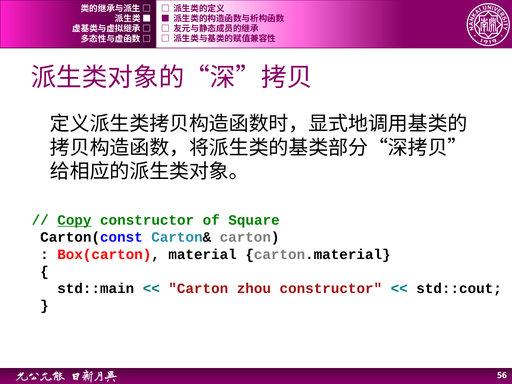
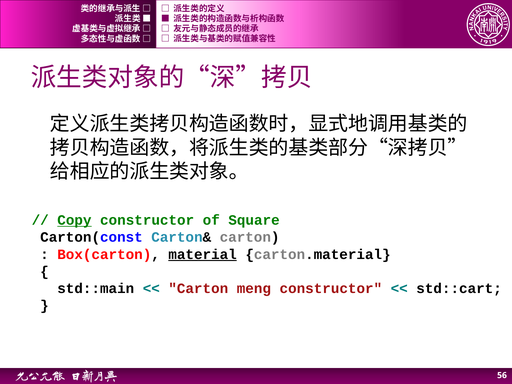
material underline: none -> present (203, 254)
zhou: zhou -> meng (254, 288)
std::cout: std::cout -> std::cart (459, 288)
